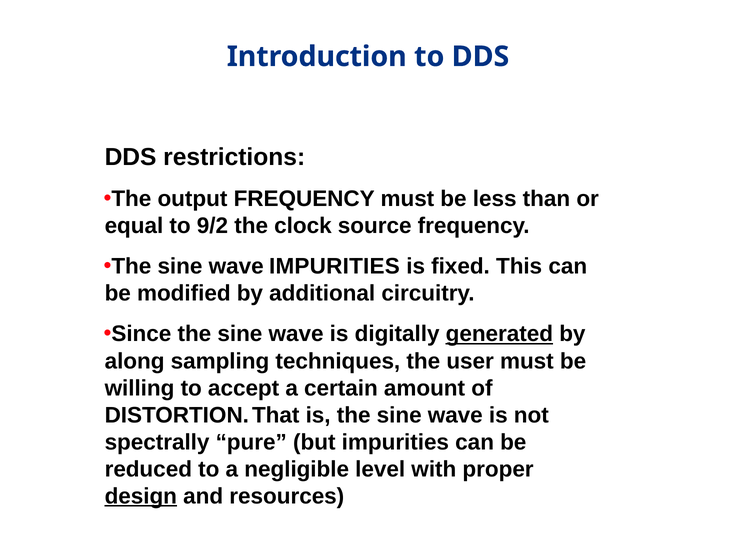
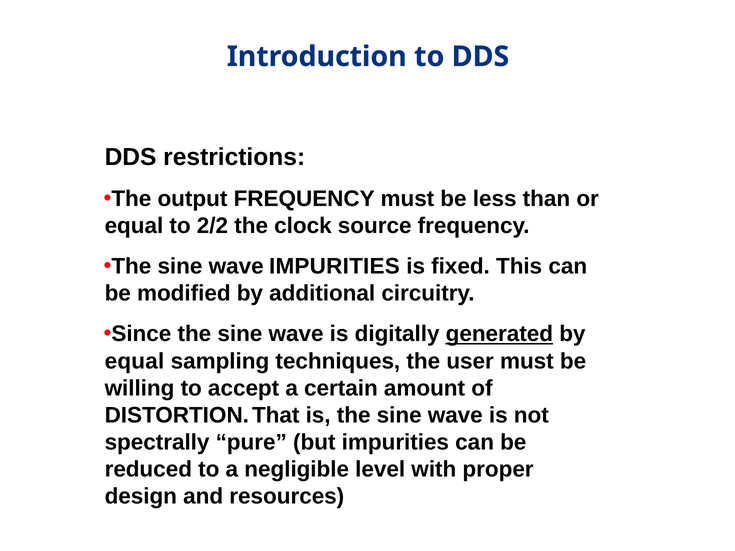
9/2: 9/2 -> 2/2 (212, 226)
along: along -> equal (134, 361)
design underline: present -> none (141, 496)
